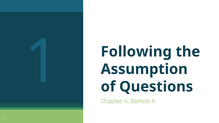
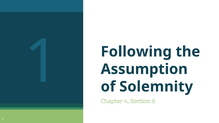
Questions: Questions -> Solemnity (156, 87)
